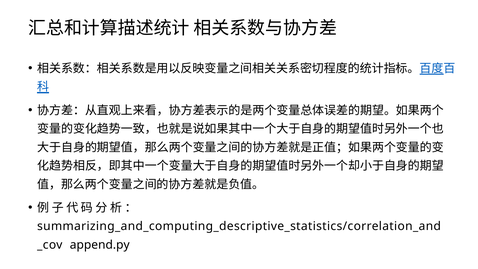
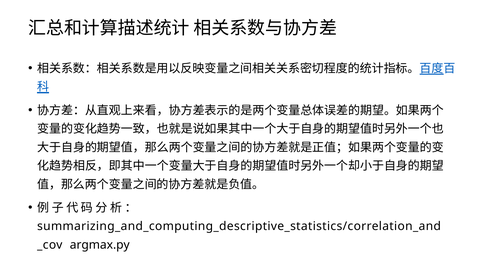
append.py: append.py -> argmax.py (100, 245)
